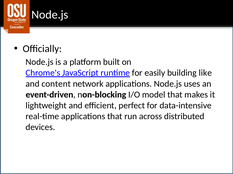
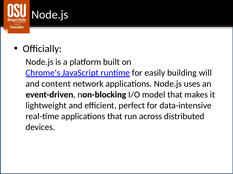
like: like -> will (205, 73)
